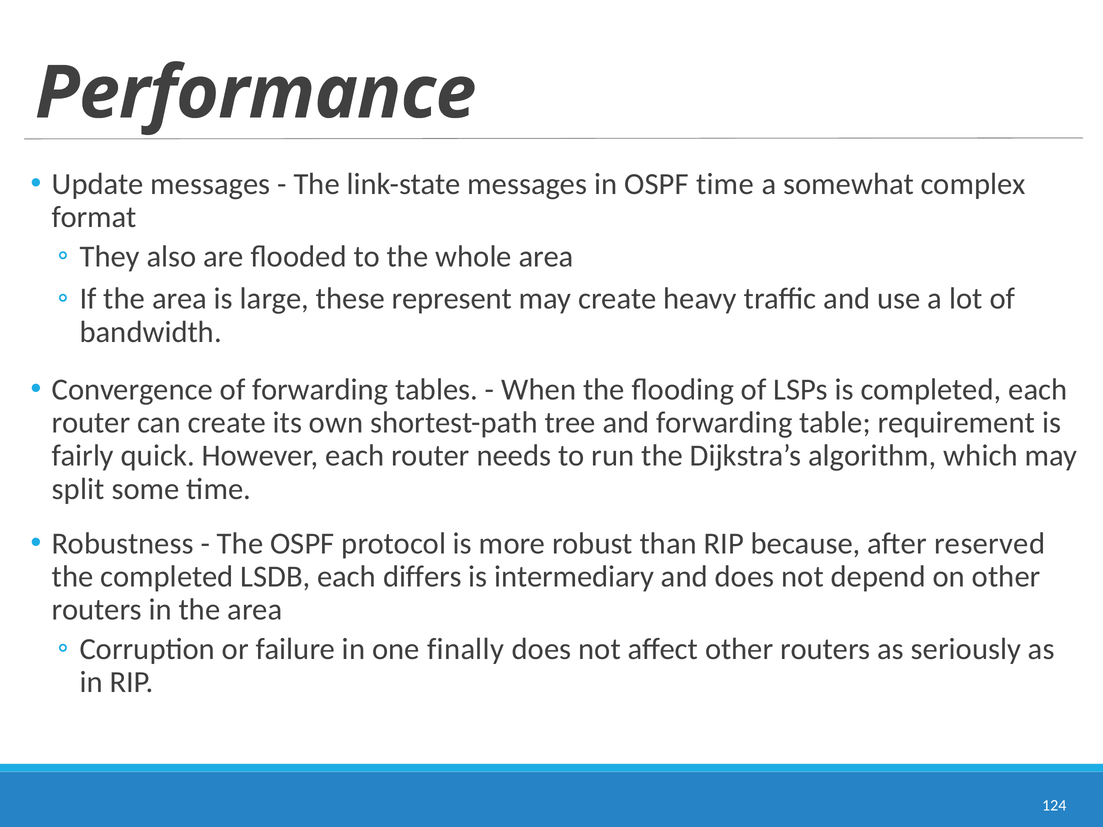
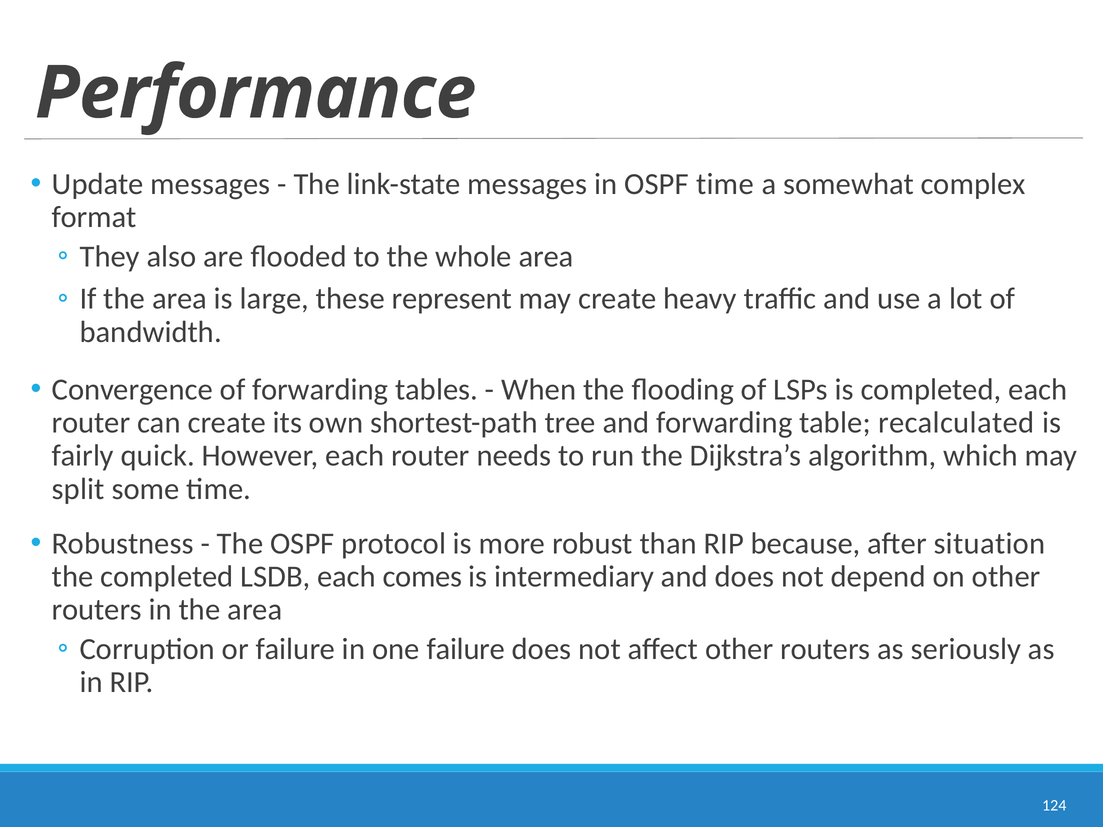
requirement: requirement -> recalculated (956, 423)
reserved: reserved -> situation (990, 544)
differs: differs -> comes (422, 577)
one finally: finally -> failure (466, 649)
